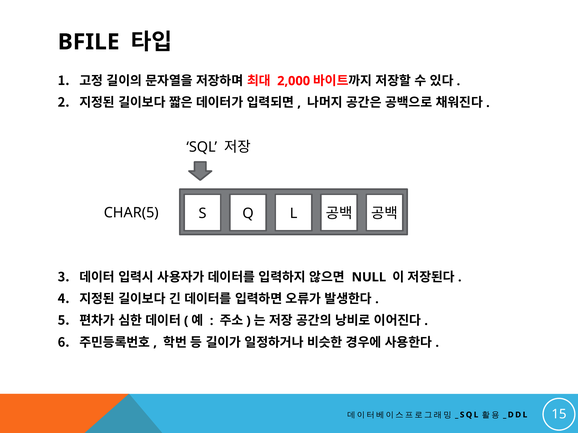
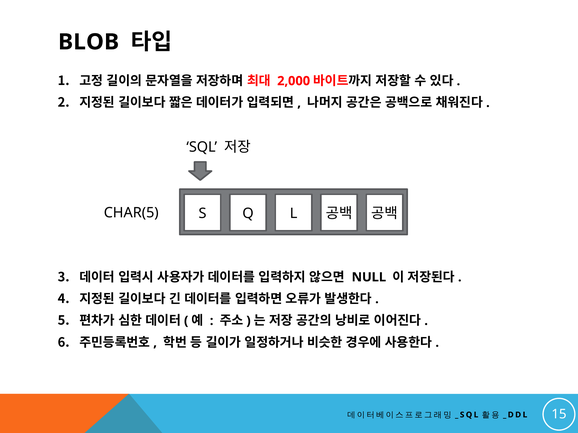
BFILE: BFILE -> BLOB (89, 42)
